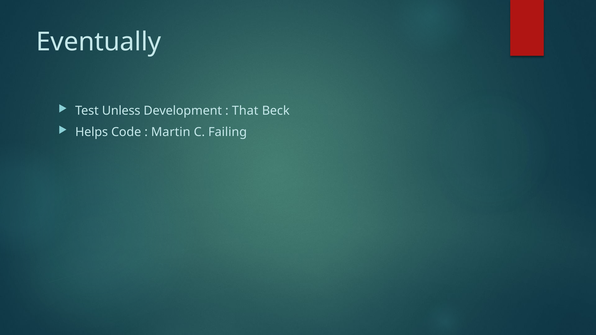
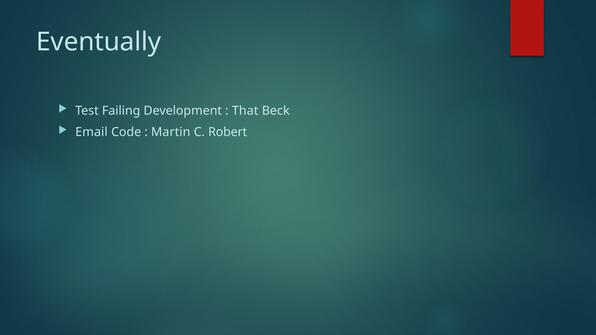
Unless: Unless -> Failing (121, 111)
Helps: Helps -> Email (91, 132)
Failing: Failing -> Robert (228, 132)
